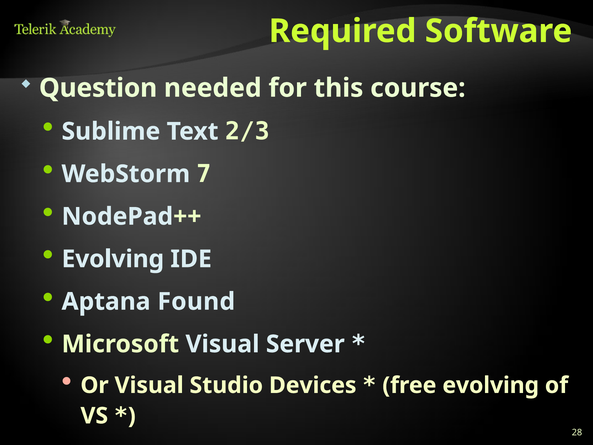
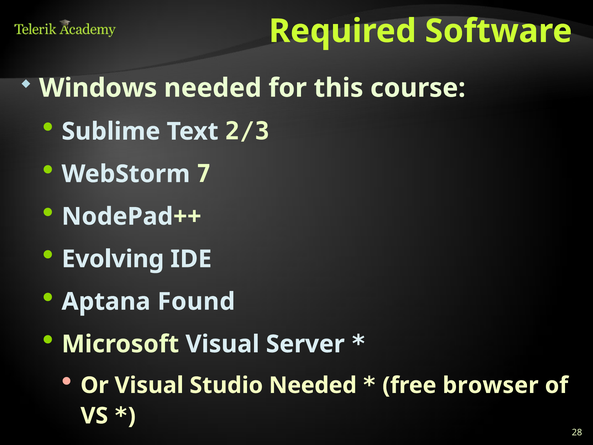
Question: Question -> Windows (98, 88)
Studio Devices: Devices -> Needed (313, 385)
free evolving: evolving -> browser (491, 385)
